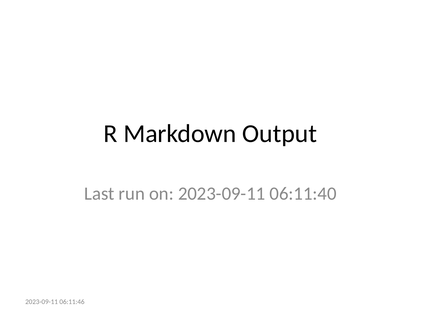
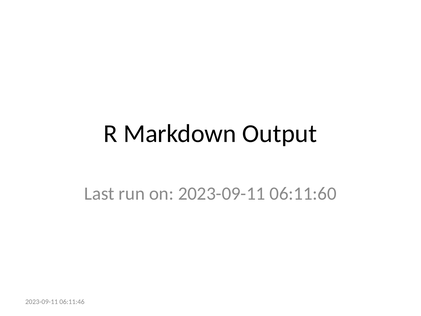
06:11:40: 06:11:40 -> 06:11:60 (303, 194)
